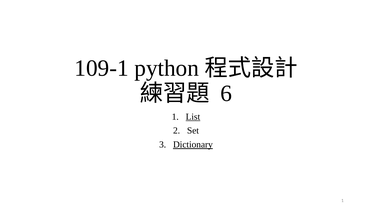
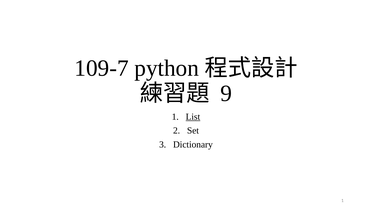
109-1: 109-1 -> 109-7 (102, 68)
6: 6 -> 9 (226, 93)
Dictionary underline: present -> none (193, 144)
